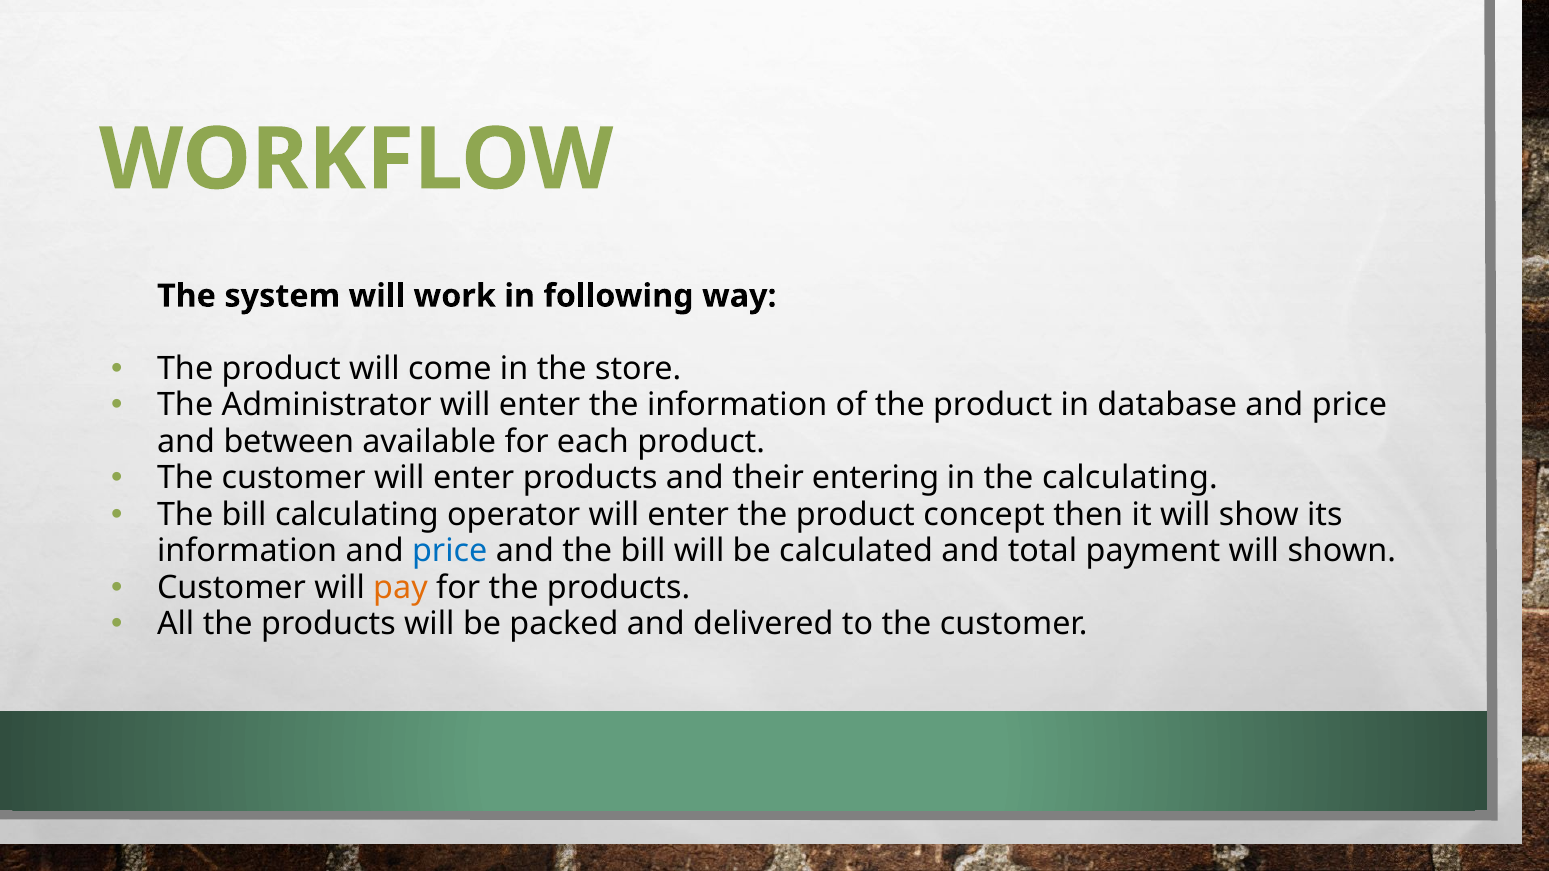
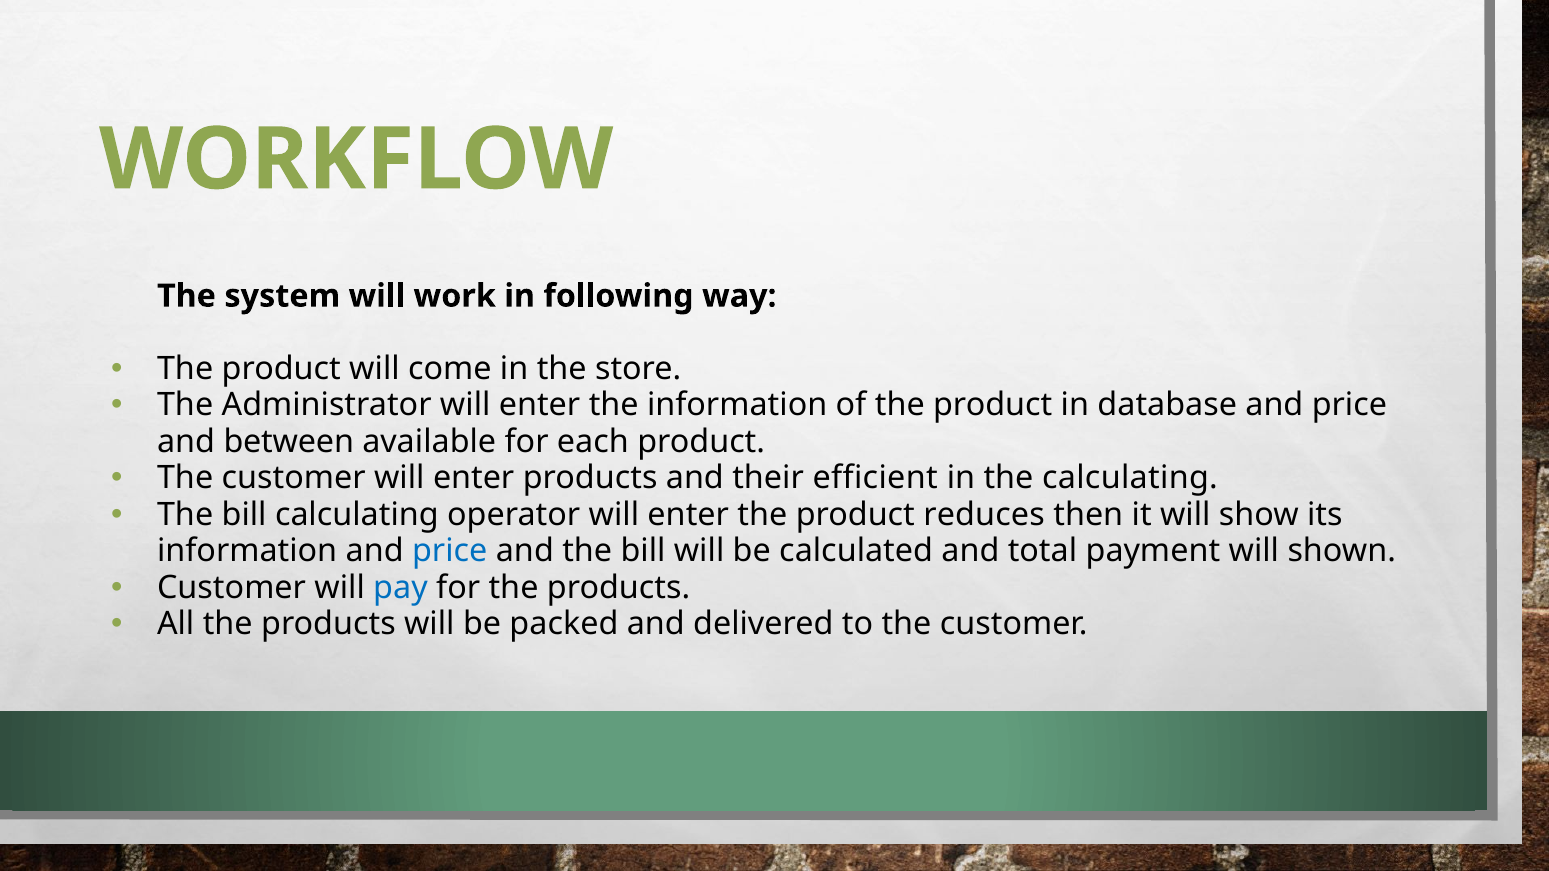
entering: entering -> efficient (875, 478)
concept: concept -> reduces (984, 515)
pay colour: orange -> blue (400, 588)
